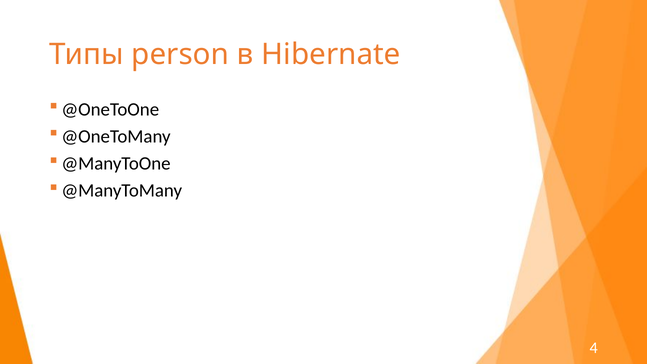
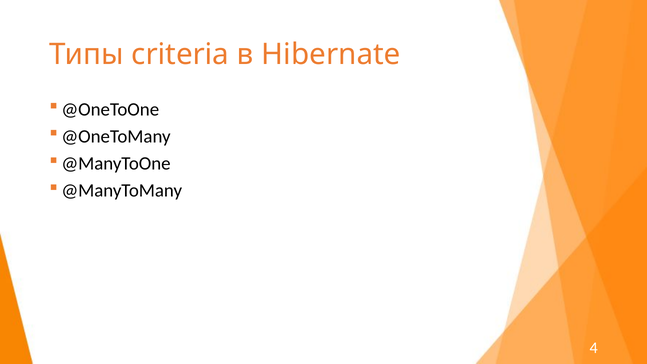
person: person -> criteria (180, 54)
